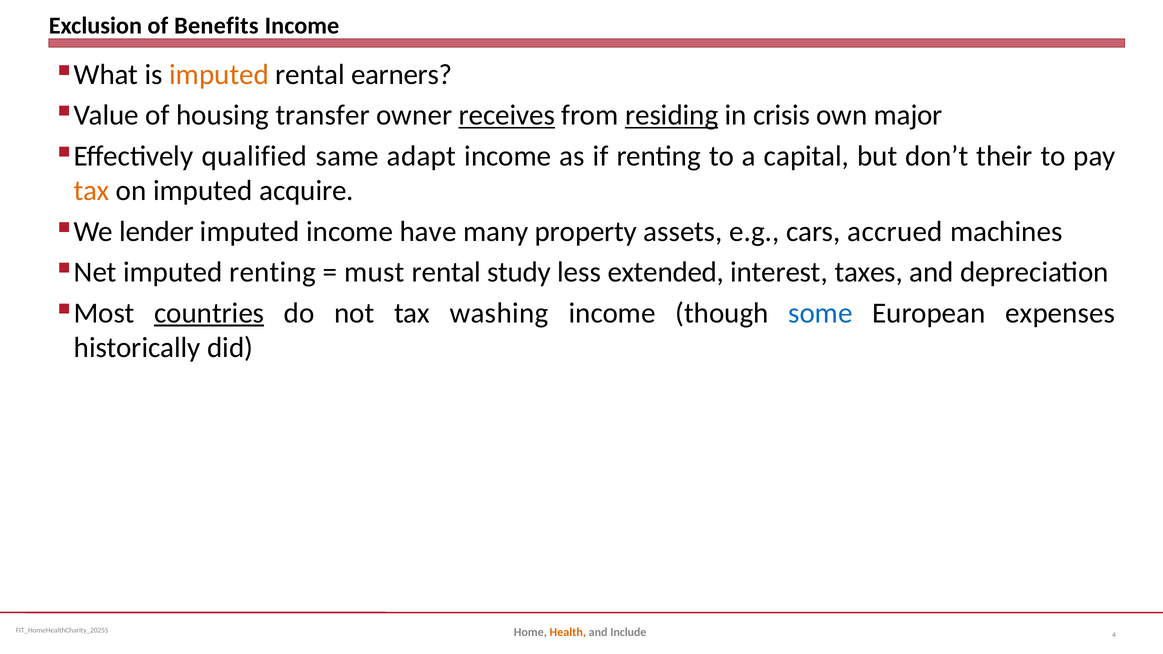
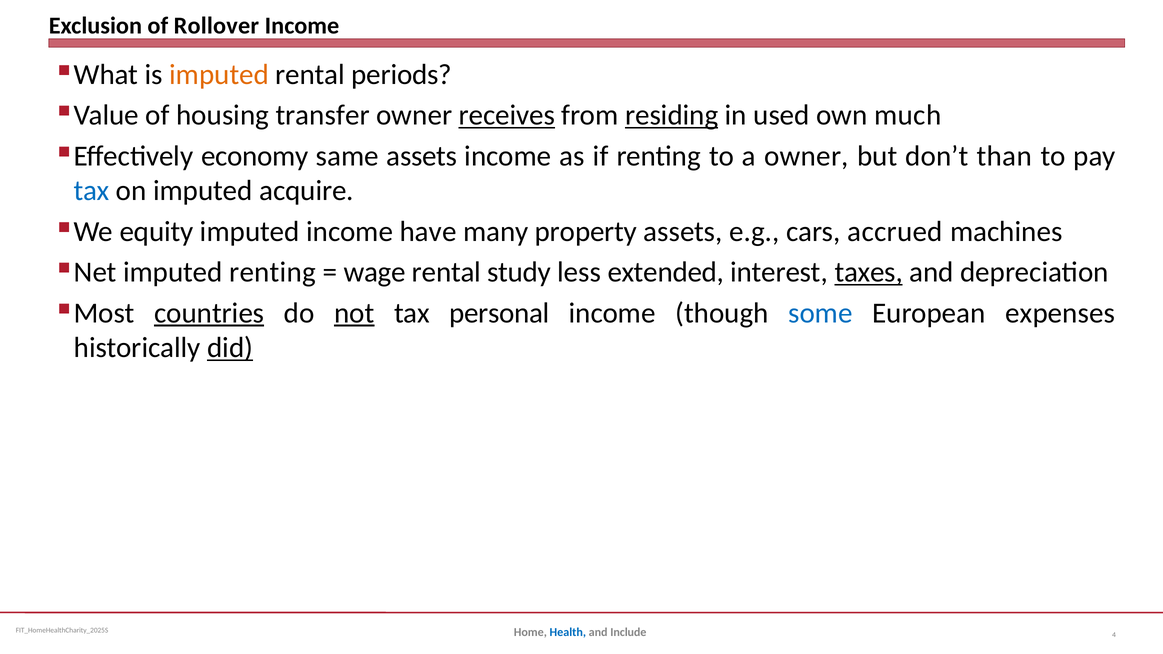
Benefits: Benefits -> Rollover (216, 26)
earners: earners -> periods (402, 75)
crisis: crisis -> used (781, 115)
major: major -> much (908, 115)
qualified: qualified -> economy (255, 156)
same adapt: adapt -> assets (422, 156)
a capital: capital -> owner (806, 156)
their: their -> than (1004, 156)
tax colour: orange -> blue (92, 191)
lender: lender -> equity (157, 232)
must: must -> wage (375, 272)
taxes underline: none -> present (869, 272)
not underline: none -> present (354, 313)
washing: washing -> personal (499, 313)
did underline: none -> present (230, 348)
Health colour: orange -> blue (568, 633)
